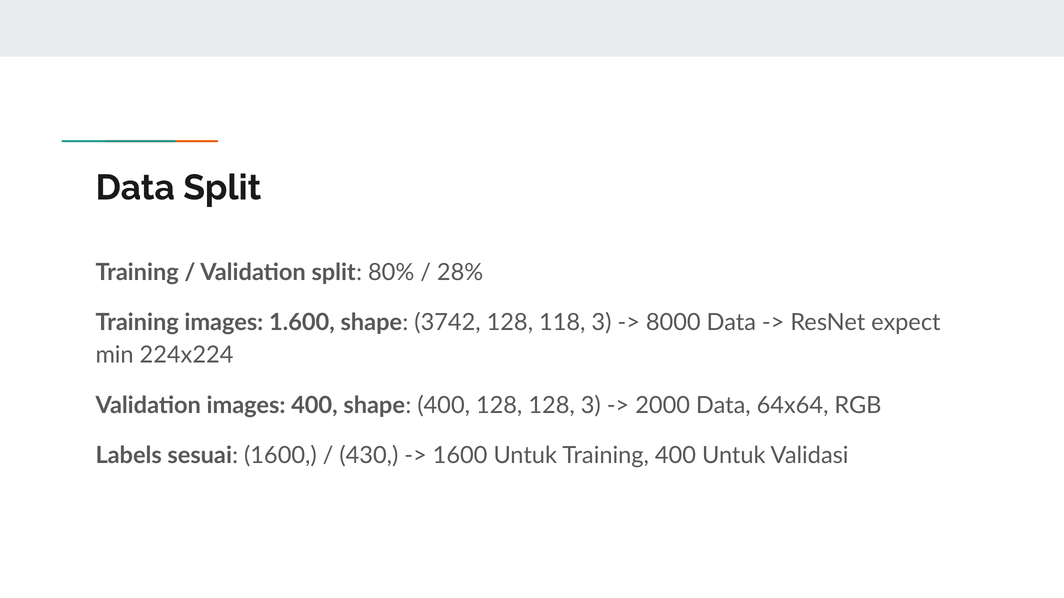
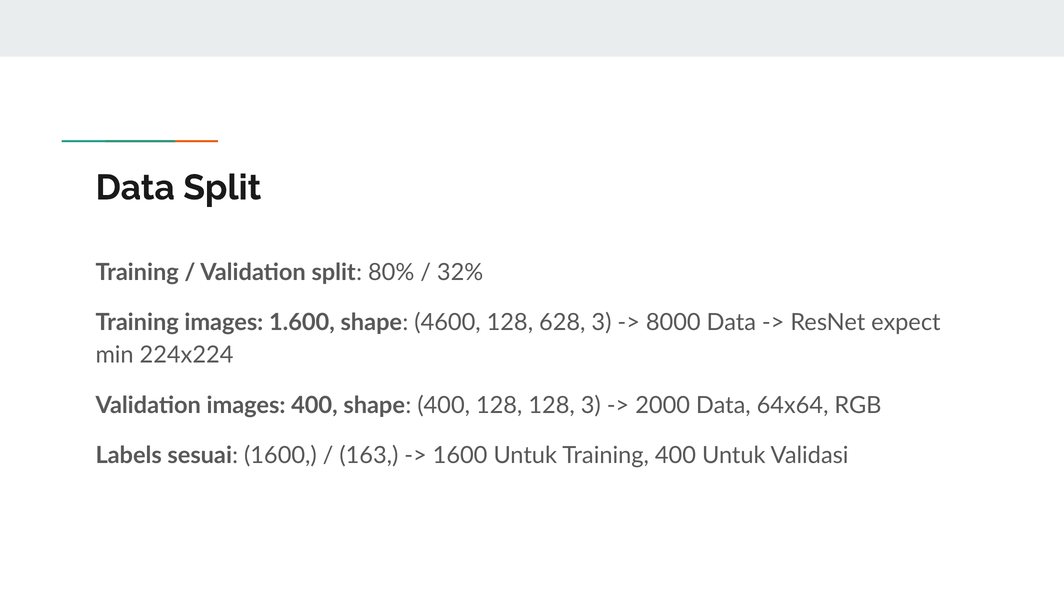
28%: 28% -> 32% (460, 273)
3742: 3742 -> 4600 (448, 323)
118: 118 -> 628 (562, 323)
430: 430 -> 163 (369, 456)
